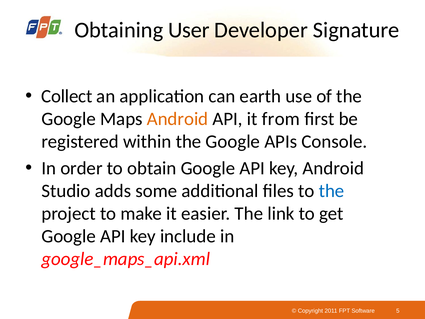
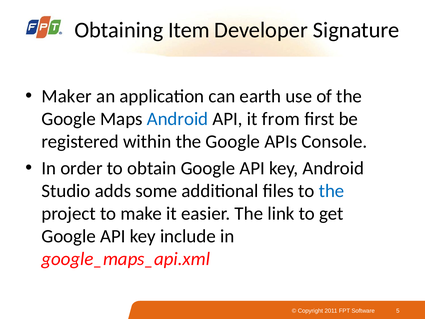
User: User -> Item (189, 30)
Collect: Collect -> Maker (67, 96)
Android colour: orange -> blue (178, 119)
